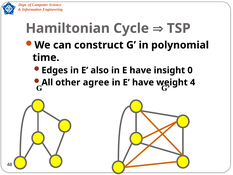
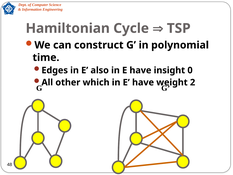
agree: agree -> which (96, 82)
4: 4 -> 2 (193, 82)
